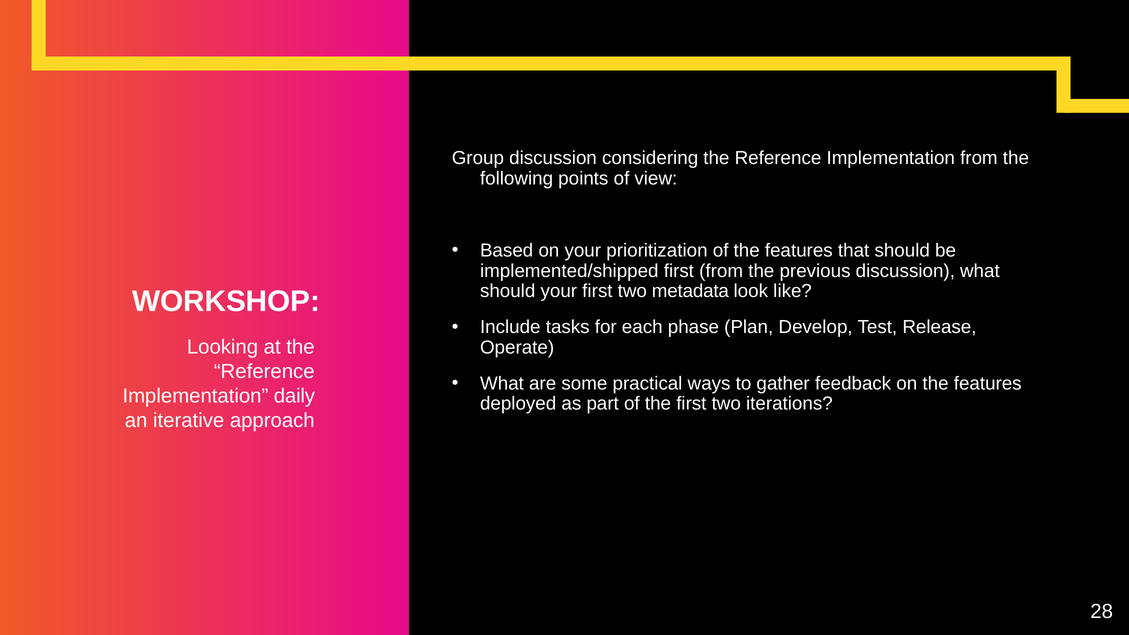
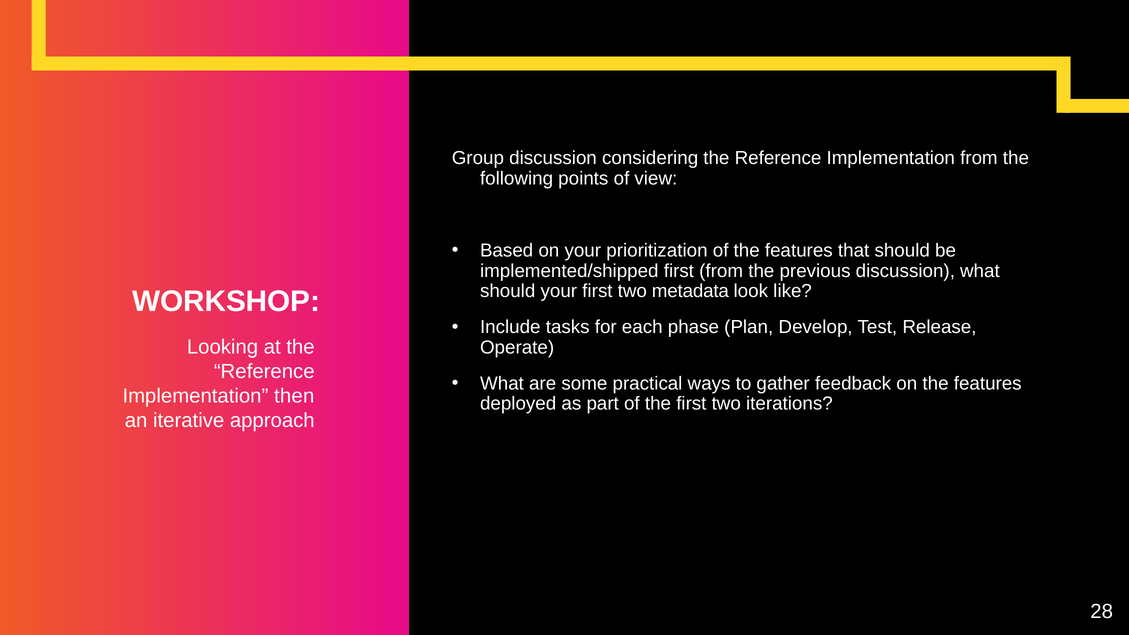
daily: daily -> then (294, 396)
